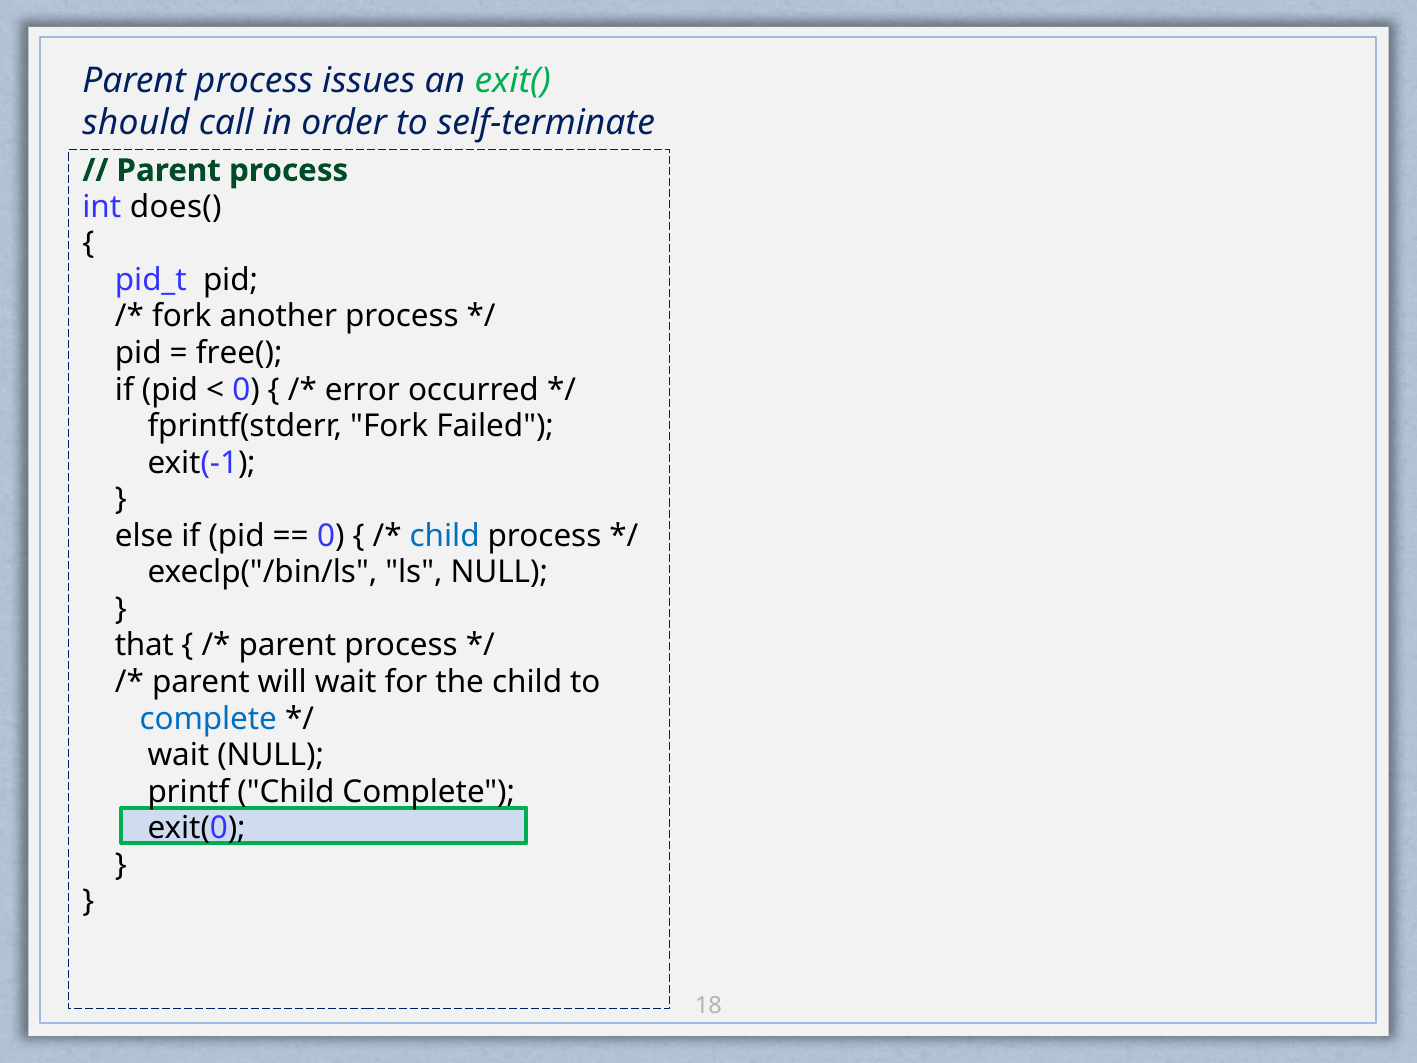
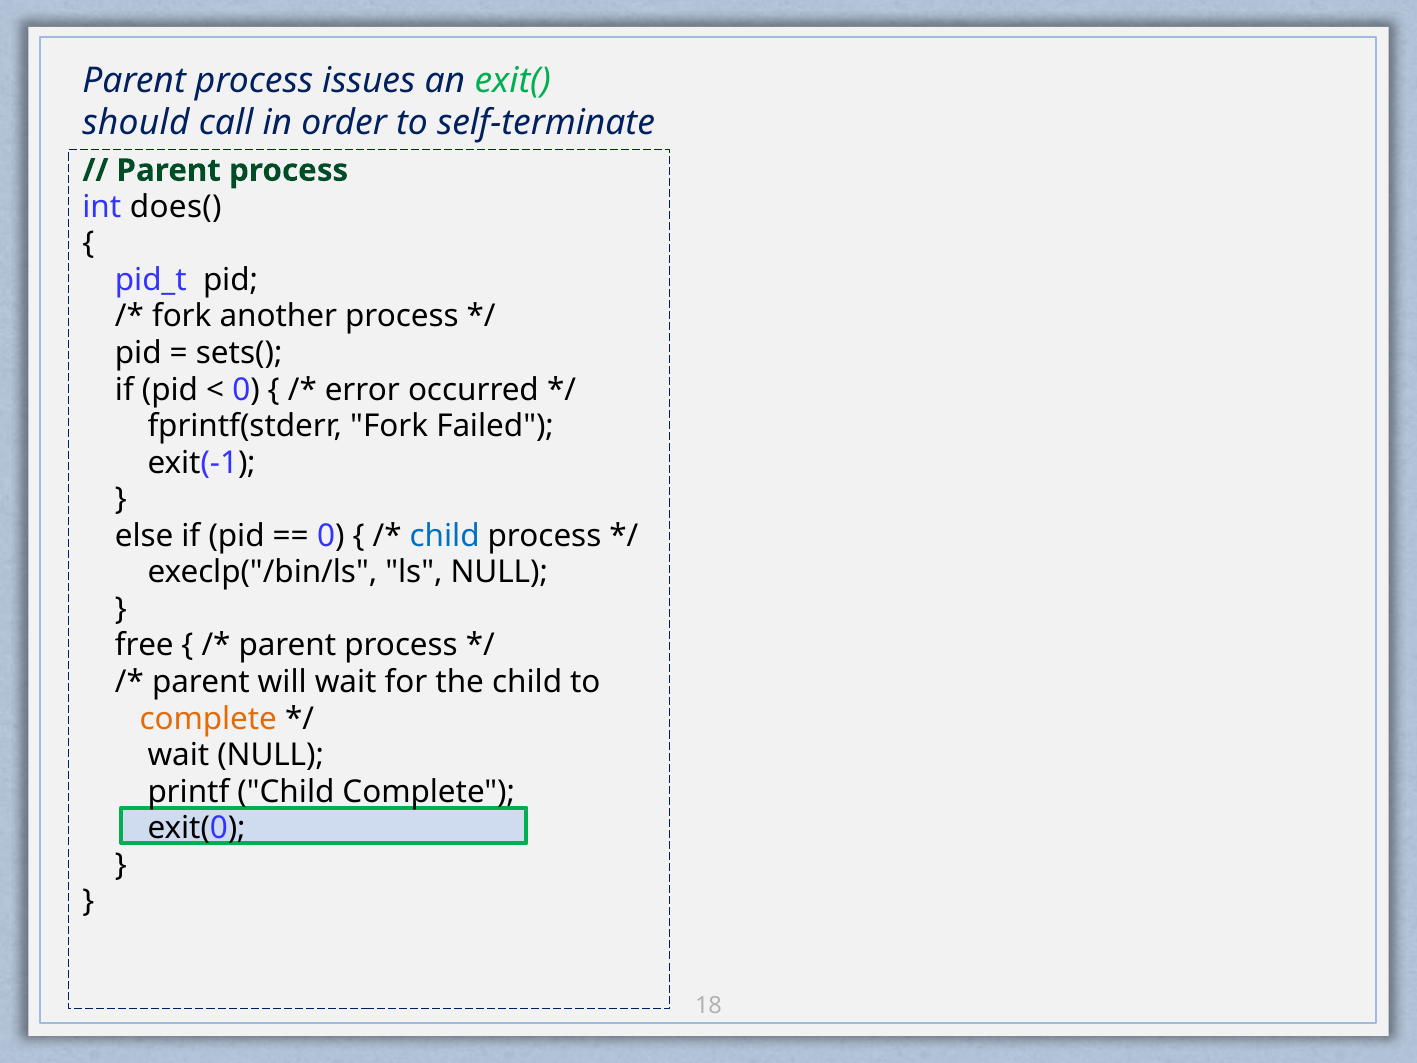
free(: free( -> sets( (239, 353)
that: that -> free (144, 645)
complete colour: blue -> orange (208, 718)
